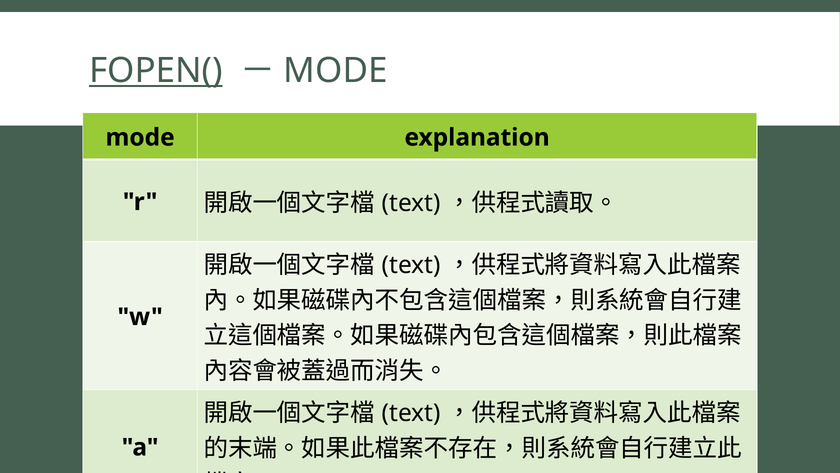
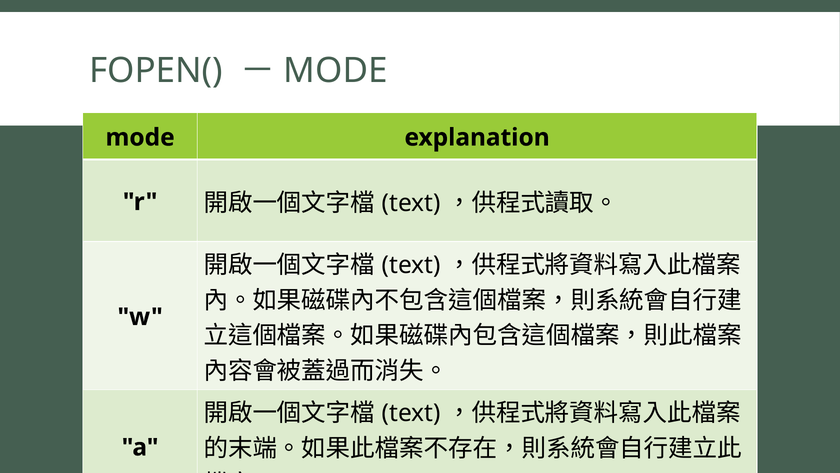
FOPEN( underline: present -> none (156, 71)
